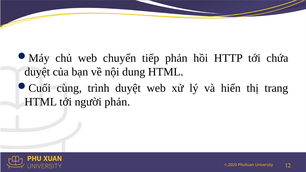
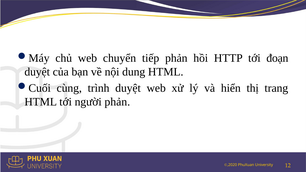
chứa: chứa -> đoạn (277, 58)
